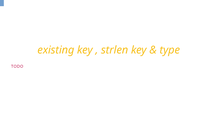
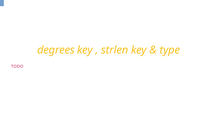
existing: existing -> degrees (56, 50)
